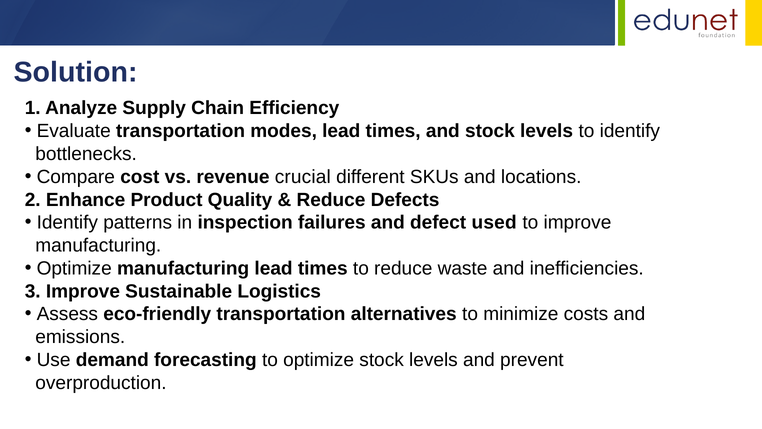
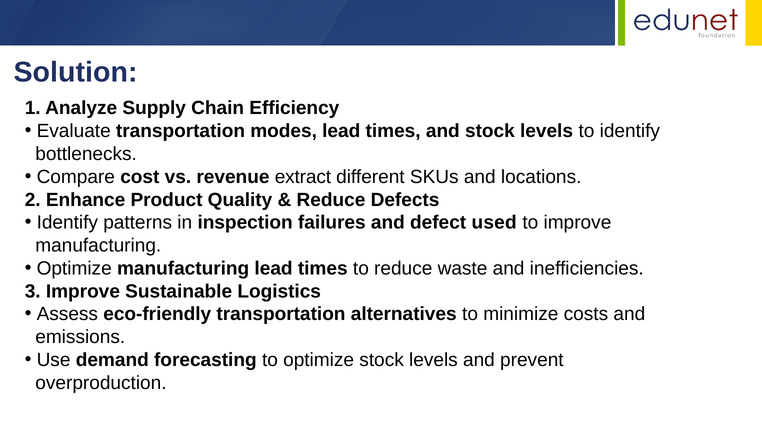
crucial: crucial -> extract (303, 177)
